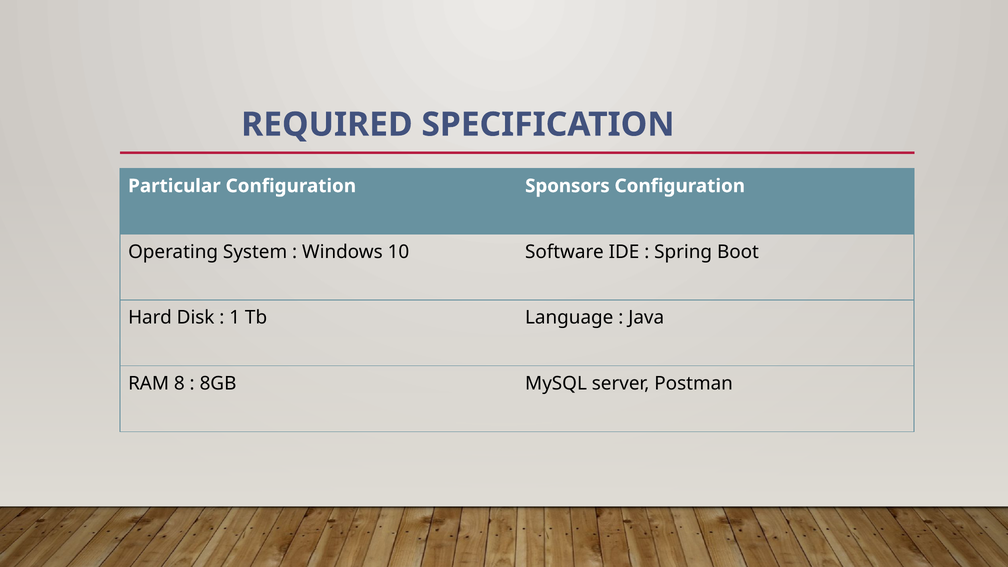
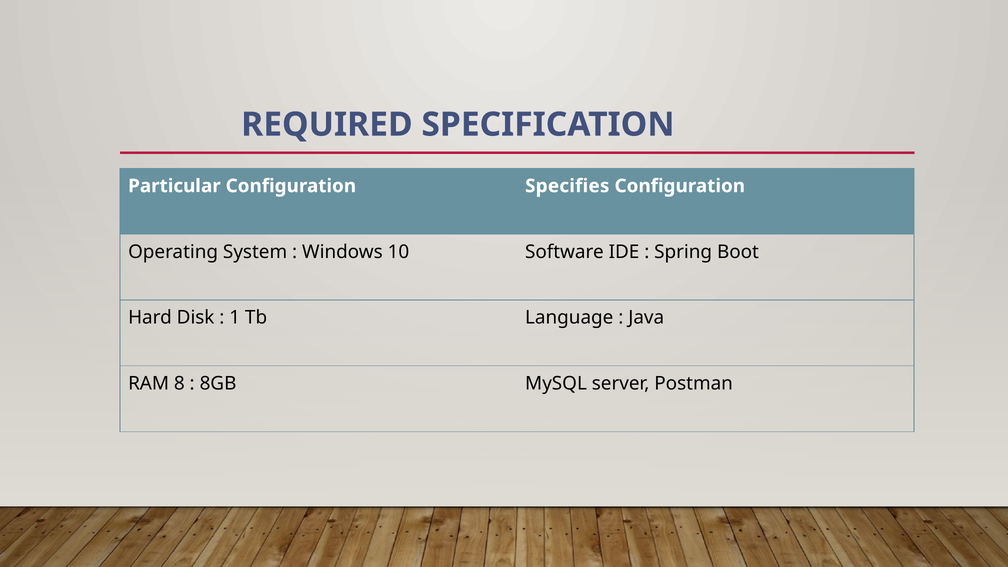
Sponsors: Sponsors -> Specifies (567, 186)
